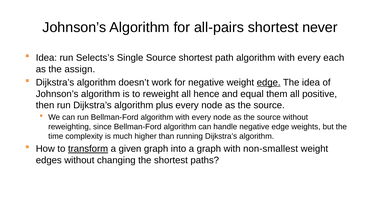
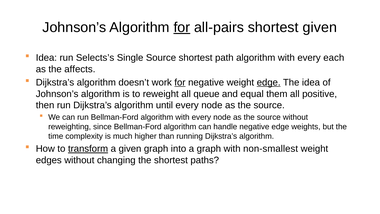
for underline: none -> present (182, 27)
shortest never: never -> given (320, 27)
assign: assign -> affects (80, 69)
for underline: none -> present (180, 82)
hence: hence -> queue (206, 94)
plus: plus -> until (164, 105)
